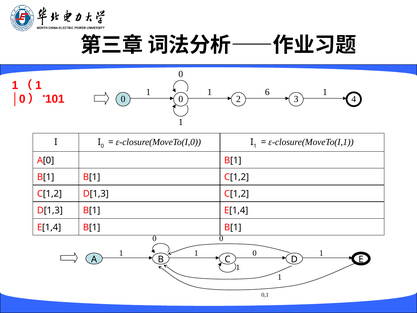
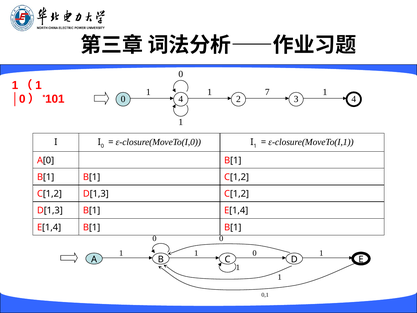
6: 6 -> 7 (267, 92)
0: 0 -> 4 (181, 99)
